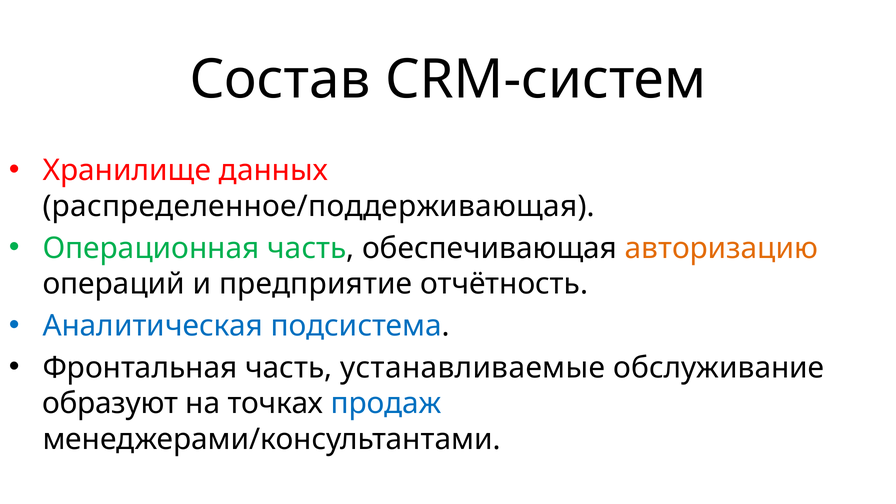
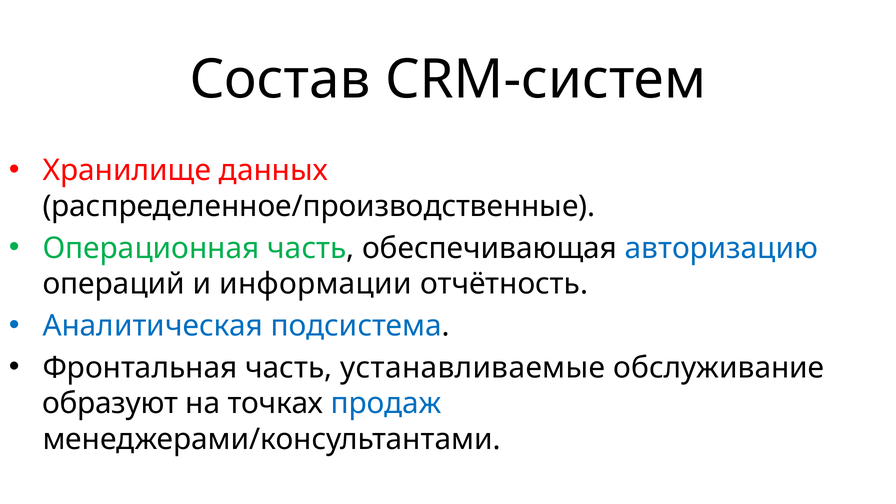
распределенное/поддерживающая: распределенное/поддерживающая -> распределенное/производственные (319, 206)
авторизацию colour: orange -> blue (721, 248)
предприятие: предприятие -> информации (316, 284)
